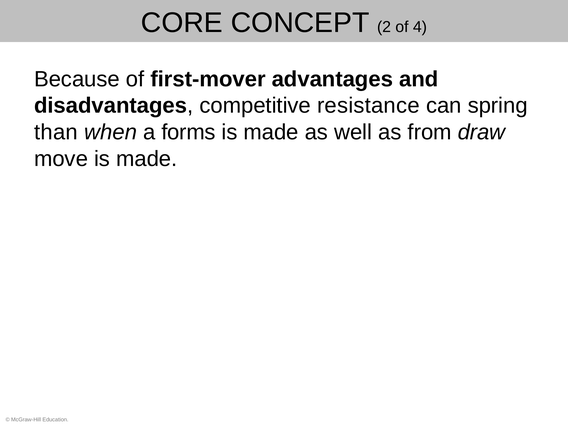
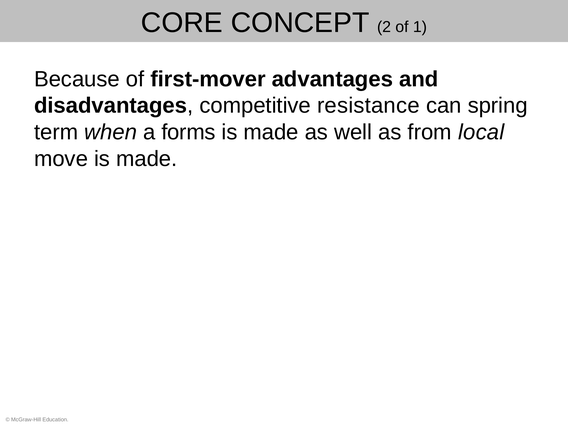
4: 4 -> 1 (420, 27)
than: than -> term (56, 132)
draw: draw -> local (481, 132)
